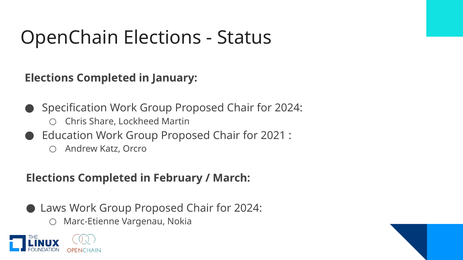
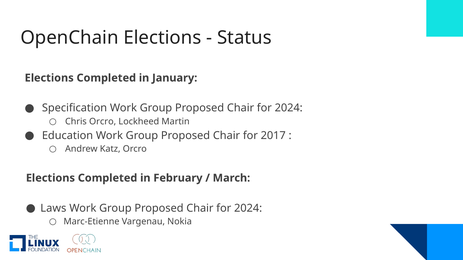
Chris Share: Share -> Orcro (103, 122)
2021: 2021 -> 2017 (273, 136)
